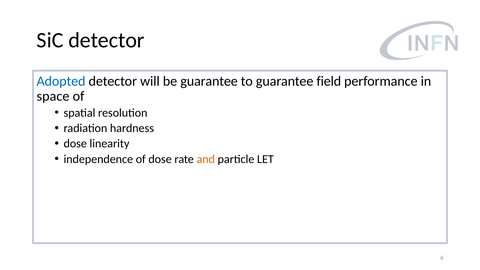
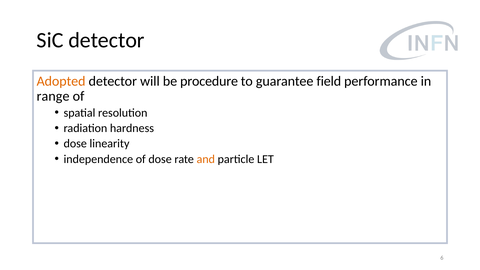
Adopted colour: blue -> orange (61, 81)
be guarantee: guarantee -> procedure (209, 81)
space: space -> range (53, 96)
